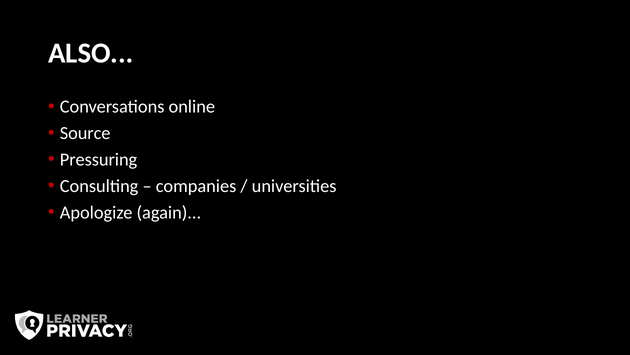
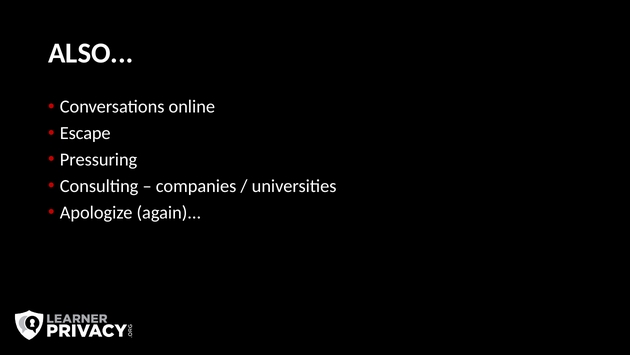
Source: Source -> Escape (85, 133)
